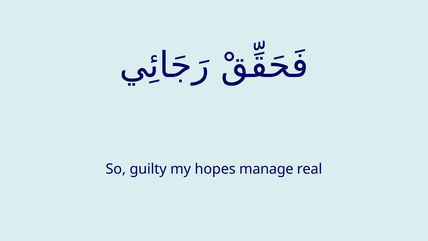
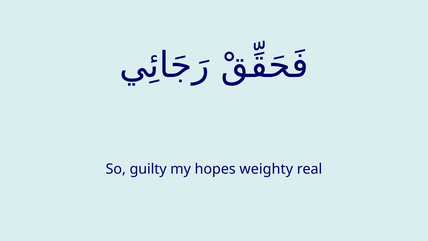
manage: manage -> weighty (266, 169)
